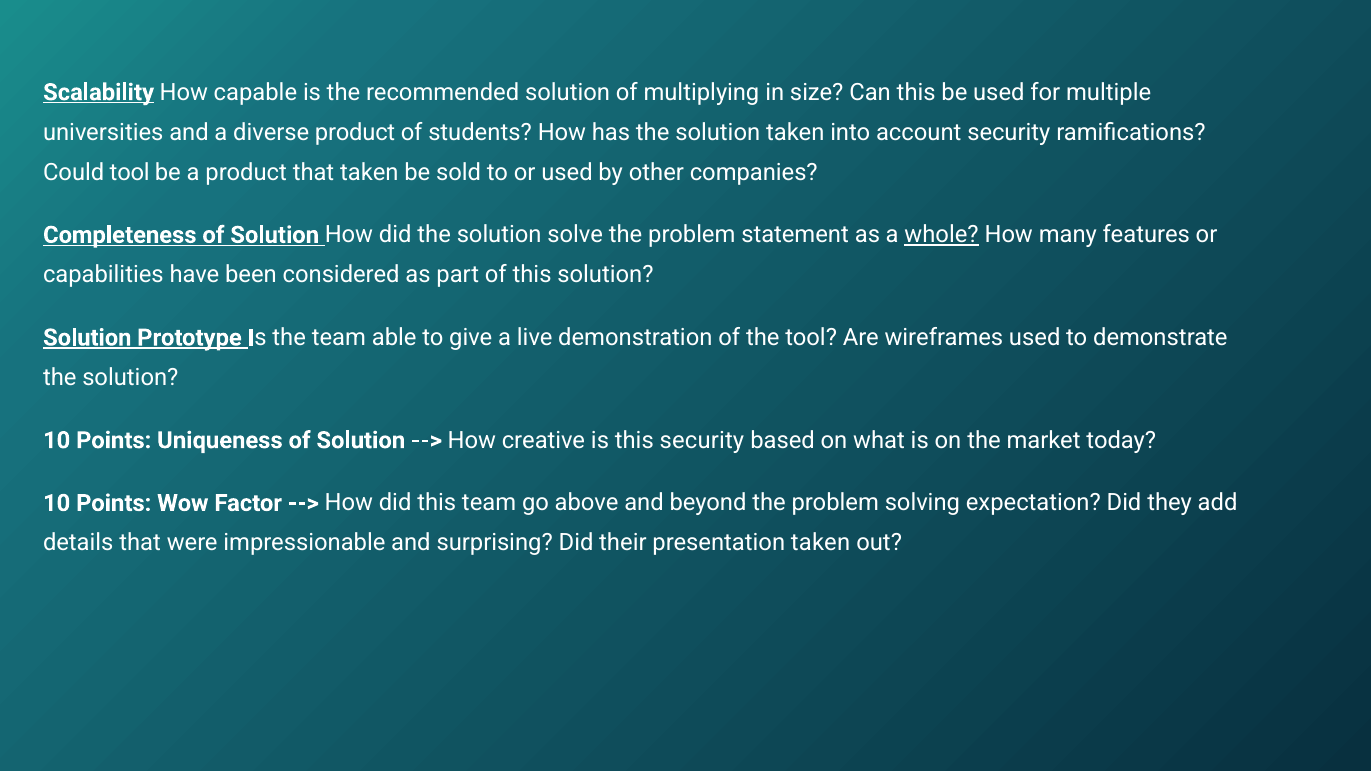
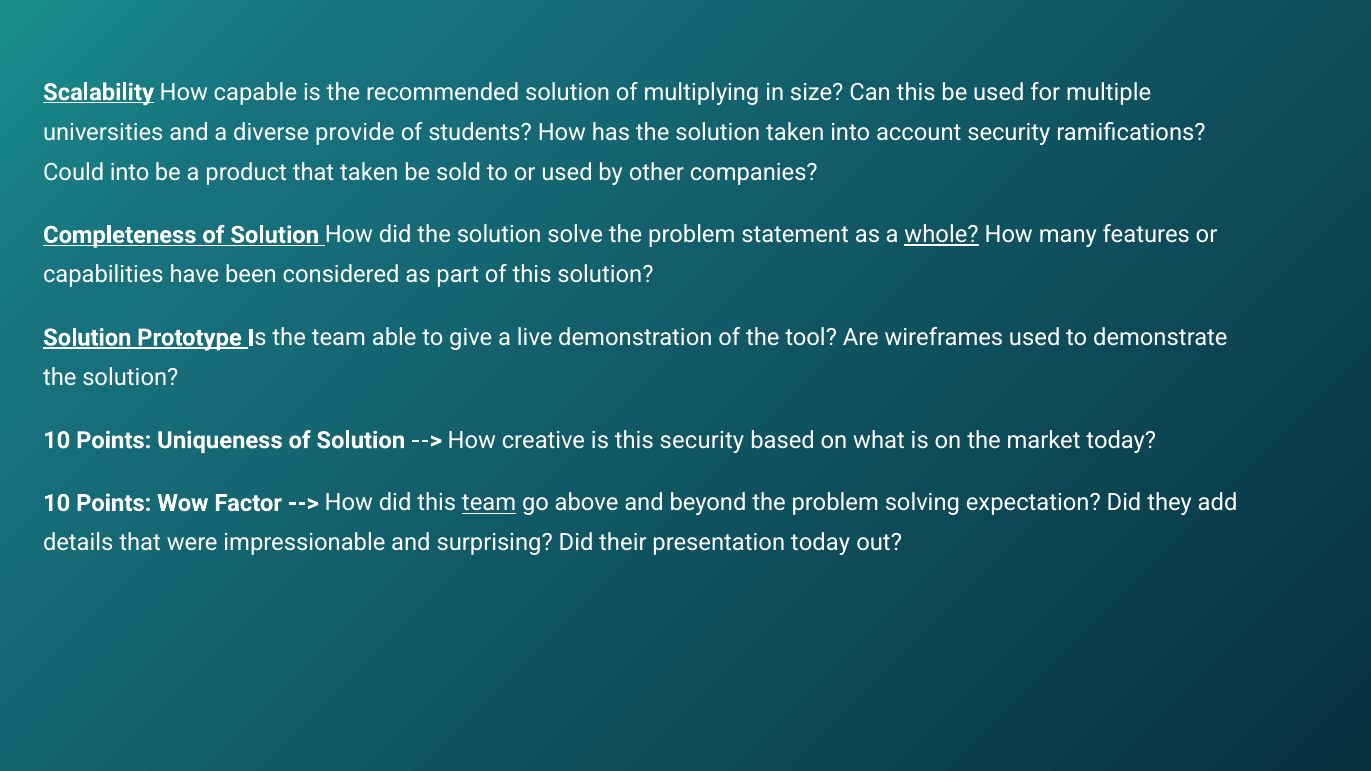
diverse product: product -> provide (355, 132)
Could tool: tool -> into (130, 172)
team underline: none -> present (489, 503)
presentation taken: taken -> today (821, 543)
